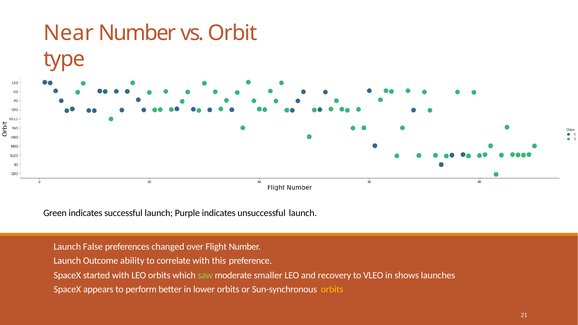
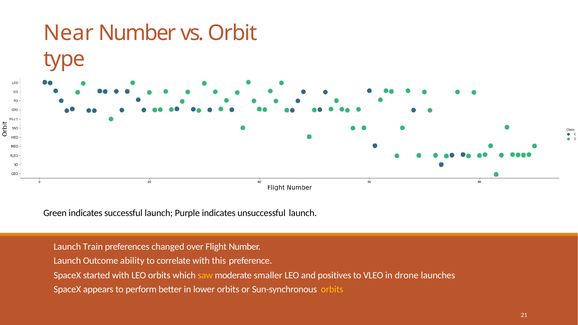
False: False -> Train (93, 247)
saw colour: light green -> yellow (205, 276)
recovery: recovery -> positives (335, 276)
shows: shows -> drone (407, 276)
